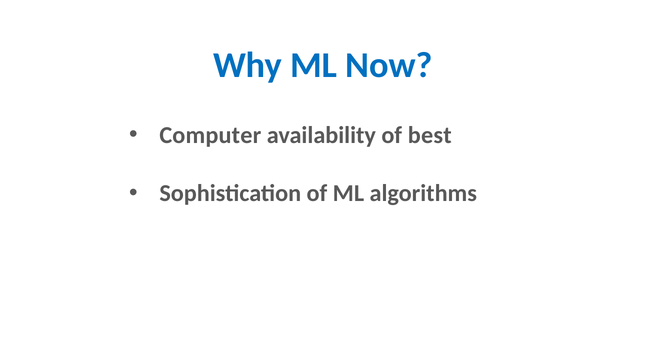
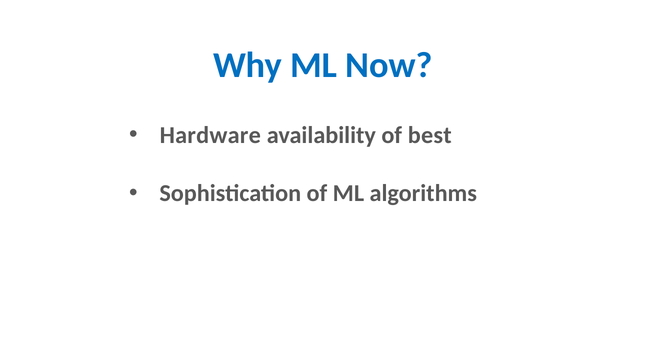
Computer: Computer -> Hardware (210, 135)
